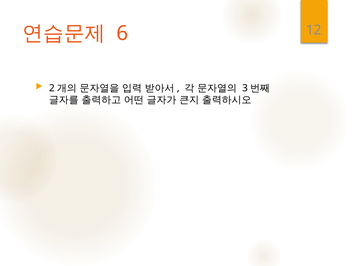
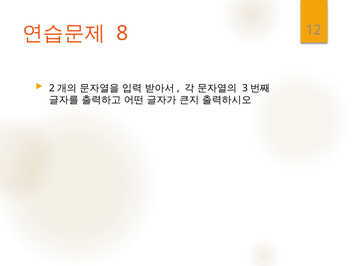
6: 6 -> 8 (122, 33)
